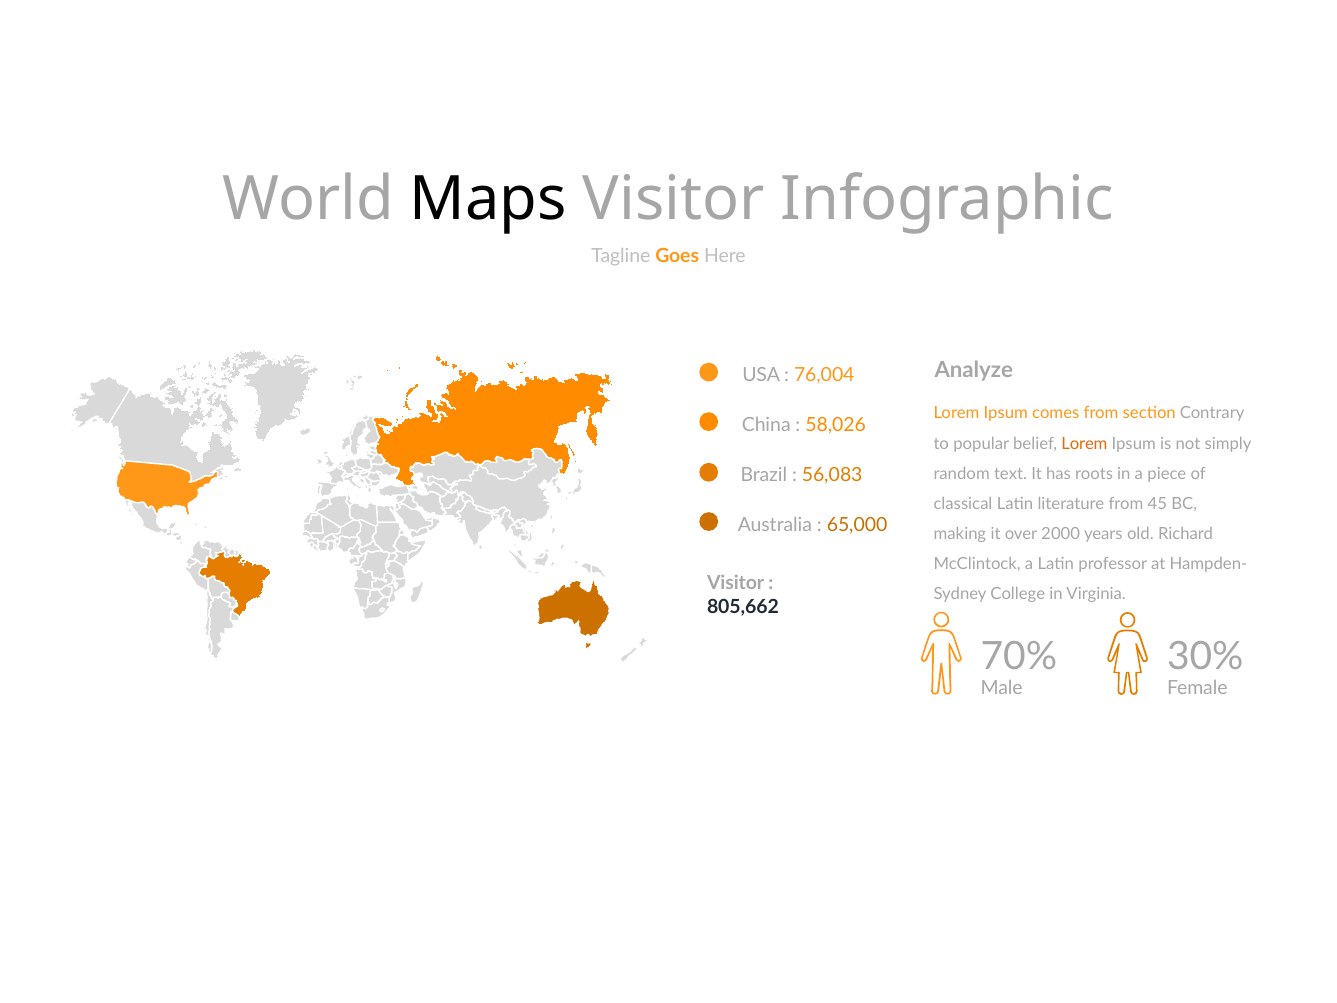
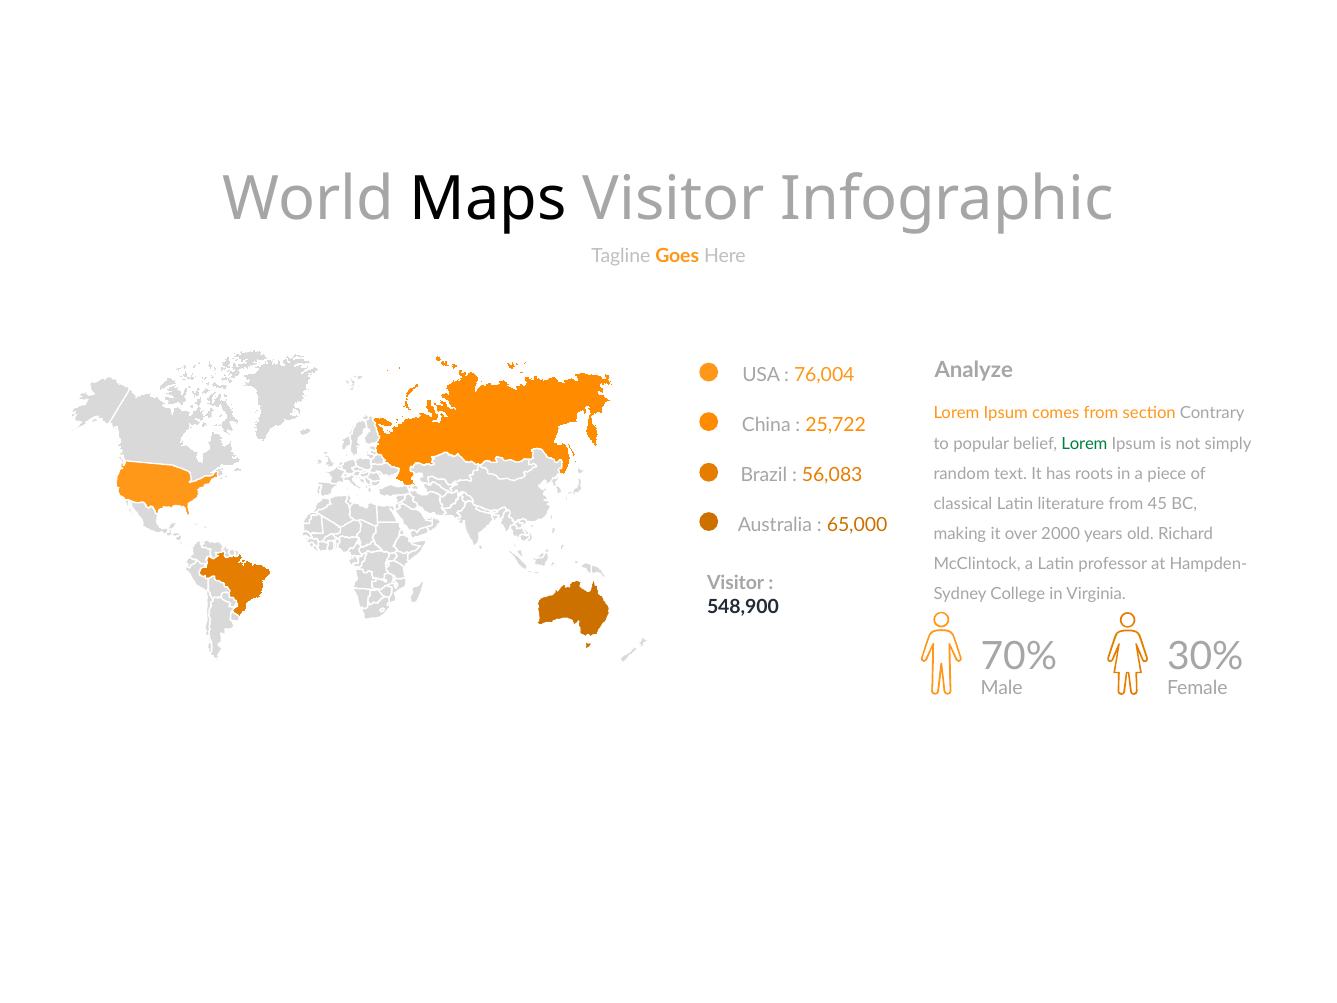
58,026: 58,026 -> 25,722 (836, 425)
Lorem colour: orange -> green (1084, 443)
805,662: 805,662 -> 548,900 (743, 607)
